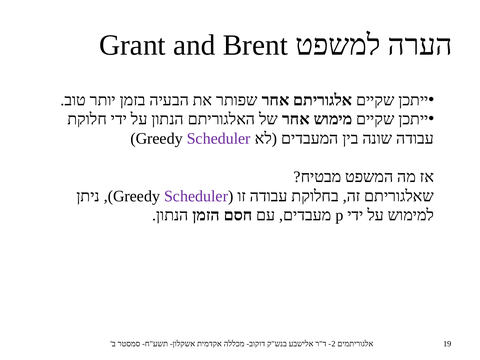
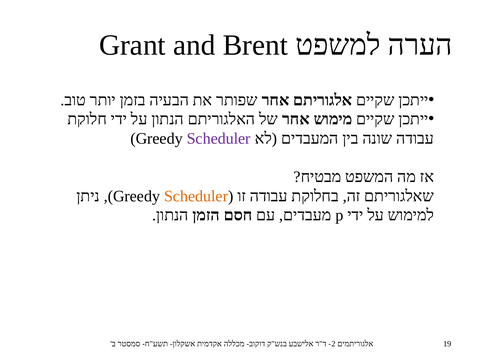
Scheduler colour: purple -> orange (196, 196)
